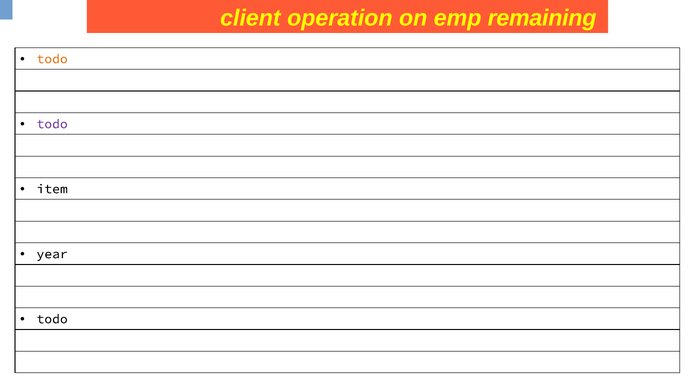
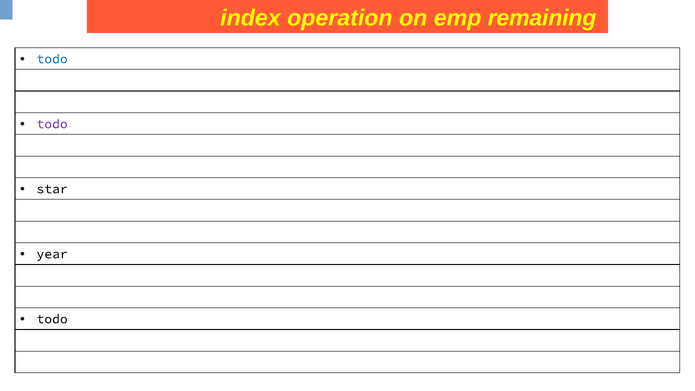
client: client -> index (250, 18)
todo colour: orange -> blue (52, 59)
item: item -> star (52, 189)
